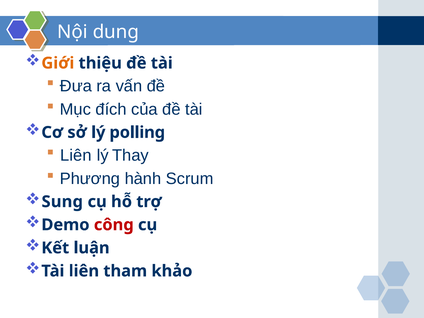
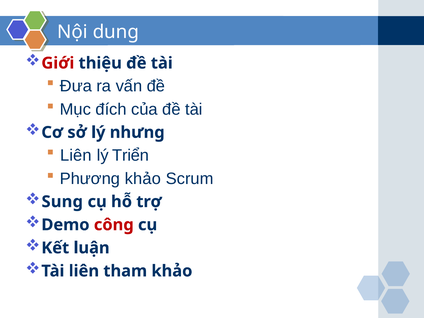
Giới colour: orange -> red (58, 63)
polling: polling -> nhưng (137, 132)
Thay: Thay -> Triển (131, 155)
Phương hành: hành -> khảo (143, 179)
